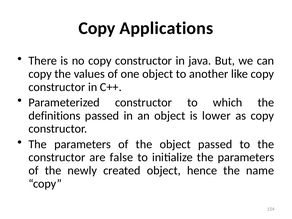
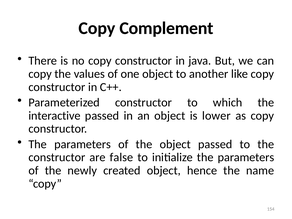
Applications: Applications -> Complement (166, 28)
definitions: definitions -> interactive (54, 116)
